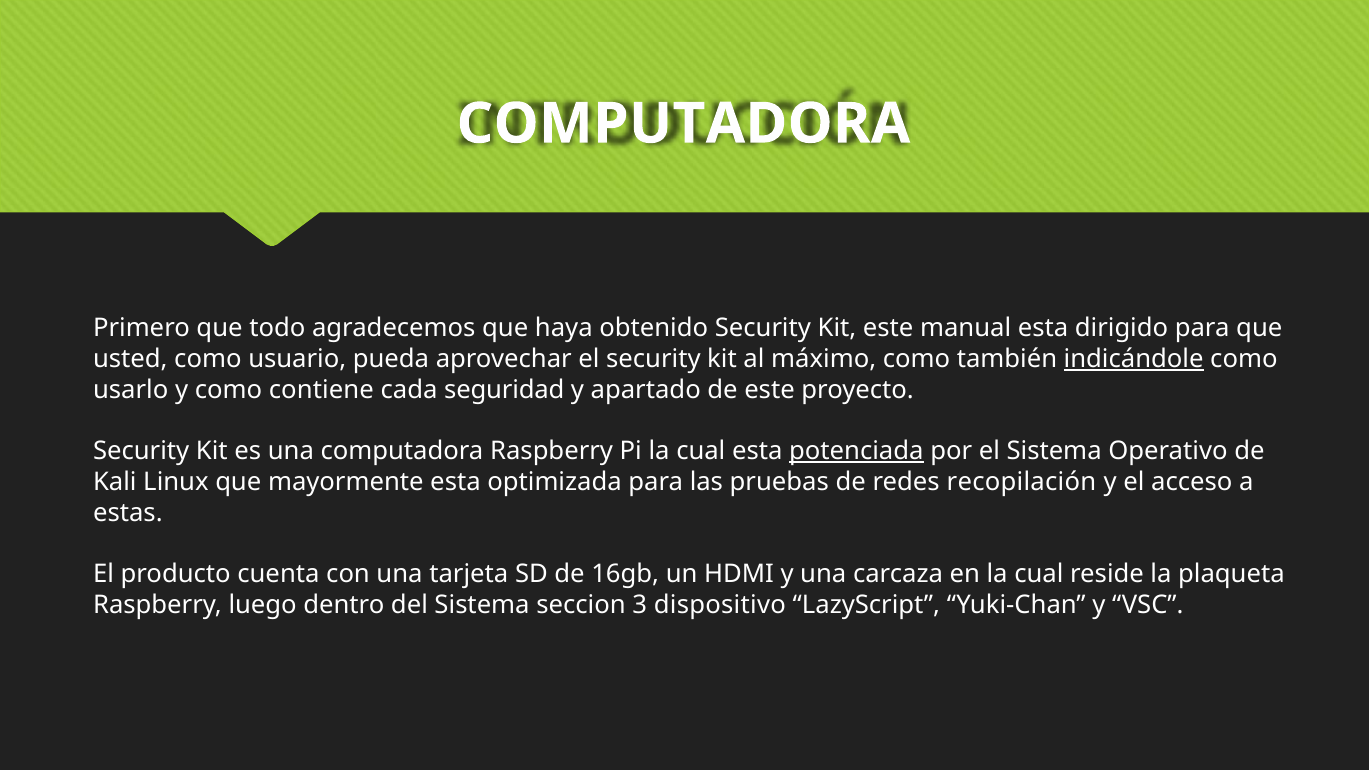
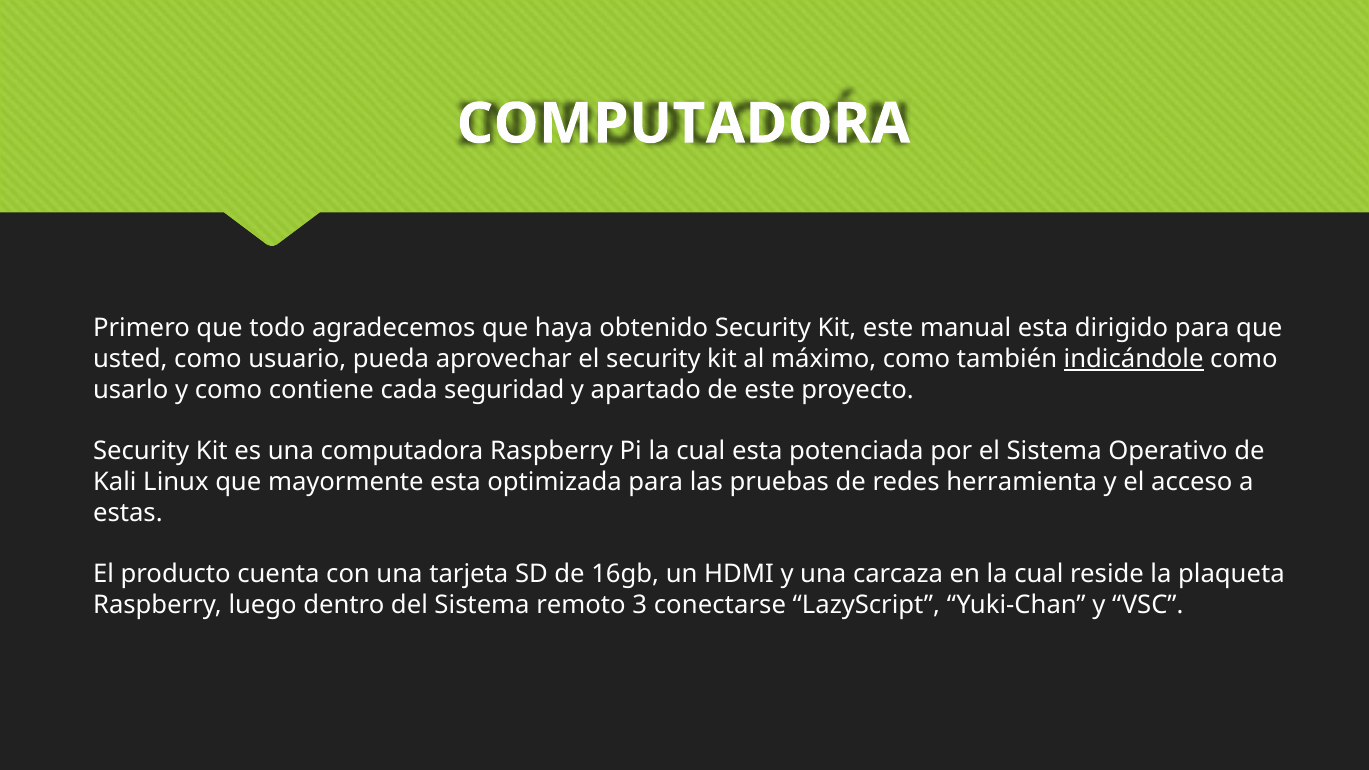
potenciada underline: present -> none (856, 451)
recopilación: recopilación -> herramienta (1022, 482)
seccion: seccion -> remoto (581, 605)
dispositivo: dispositivo -> conectarse (720, 605)
